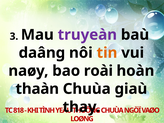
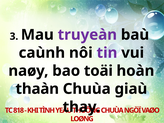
daâng: daâng -> caùnh (42, 53)
tin colour: orange -> purple (107, 53)
roài: roài -> toäi (98, 71)
